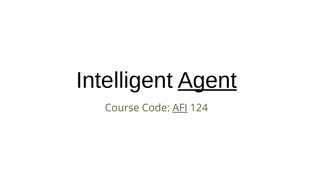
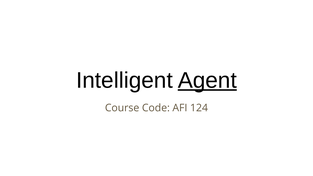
AFI underline: present -> none (180, 108)
